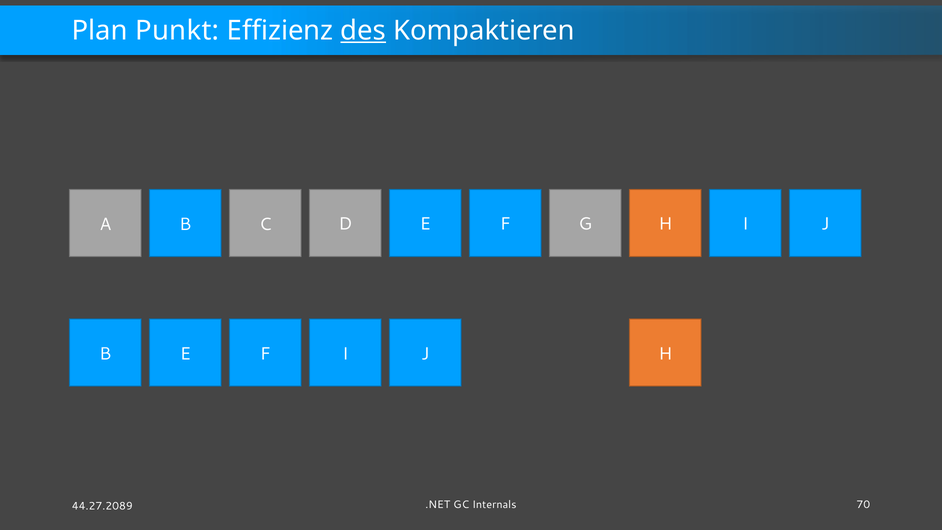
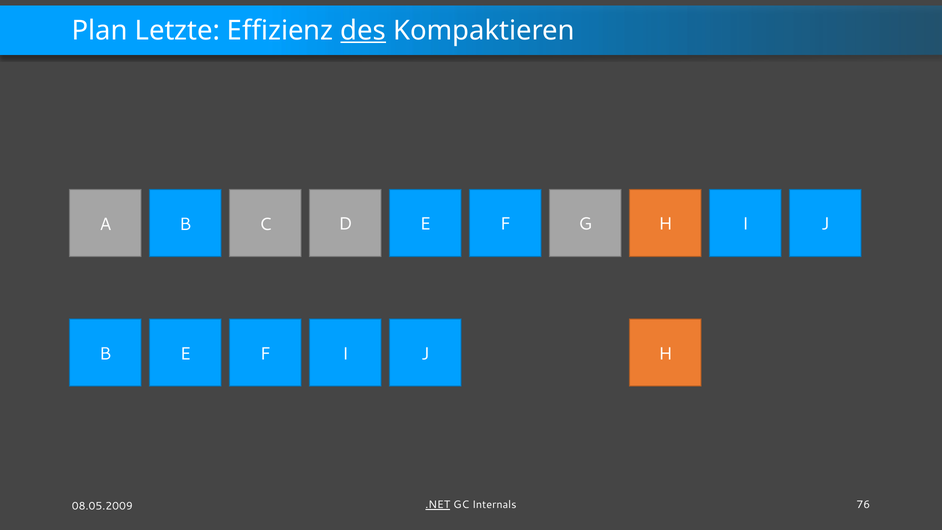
Punkt: Punkt -> Letzte (177, 30)
.NET underline: none -> present (438, 505)
70: 70 -> 76 (863, 505)
44.27.2089: 44.27.2089 -> 08.05.2009 (102, 506)
